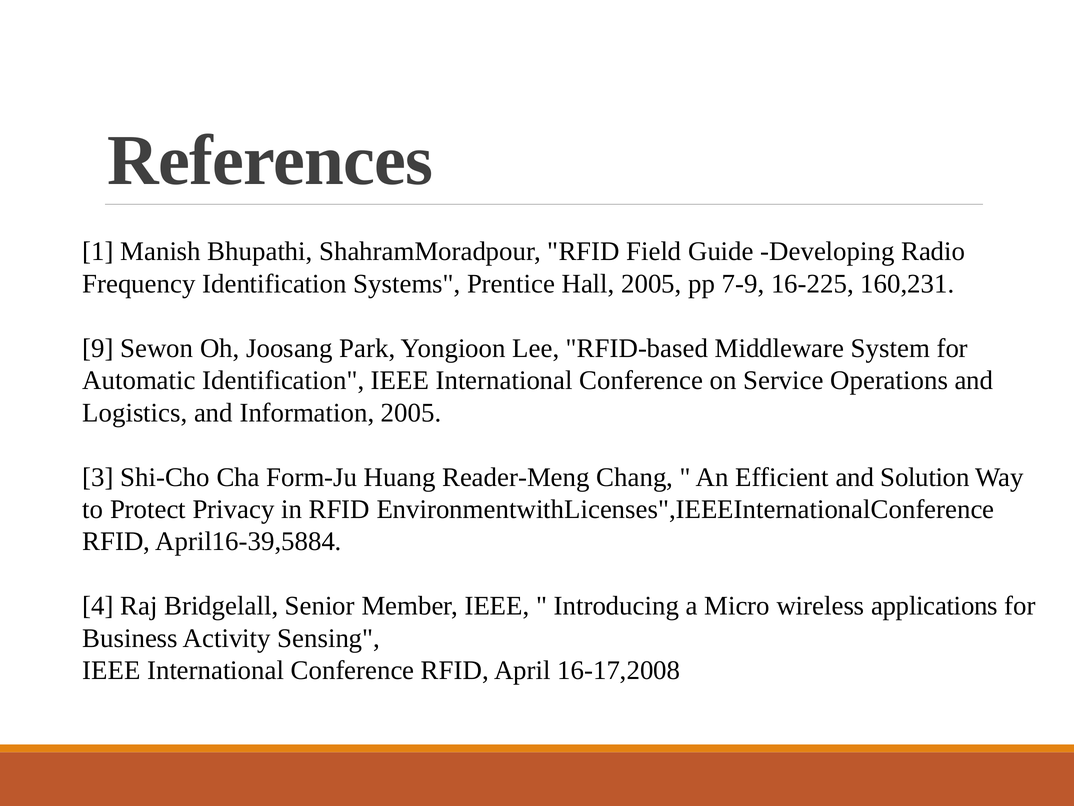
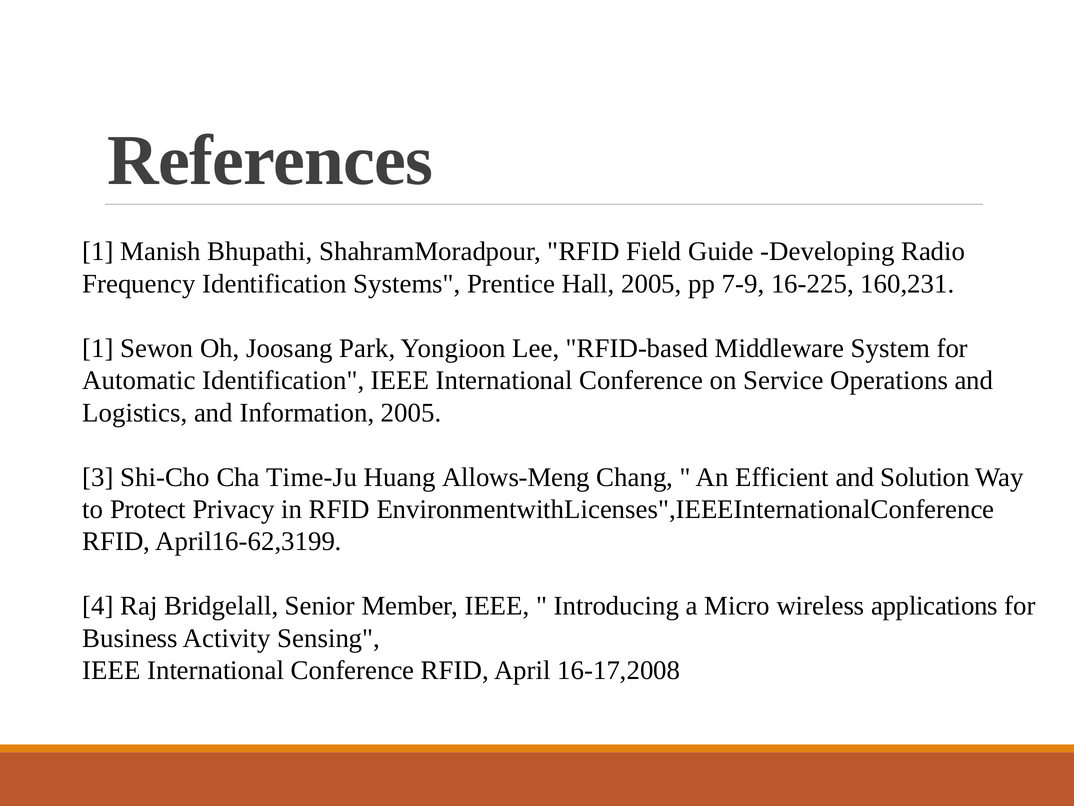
9: 9 -> 1 (98, 348)
Form-Ju: Form-Ju -> Time-Ju (312, 477)
Reader-Meng: Reader-Meng -> Allows-Meng (516, 477)
April16-39,5884: April16-39,5884 -> April16-62,3199 (249, 541)
